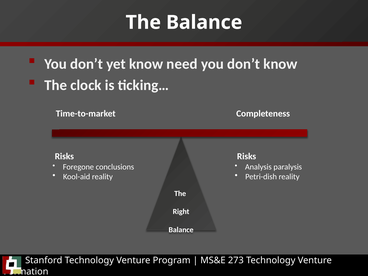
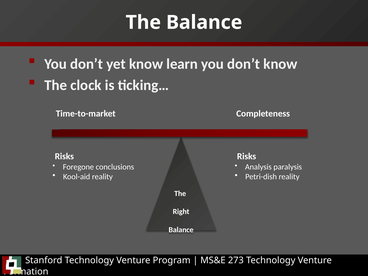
need: need -> learn (182, 64)
